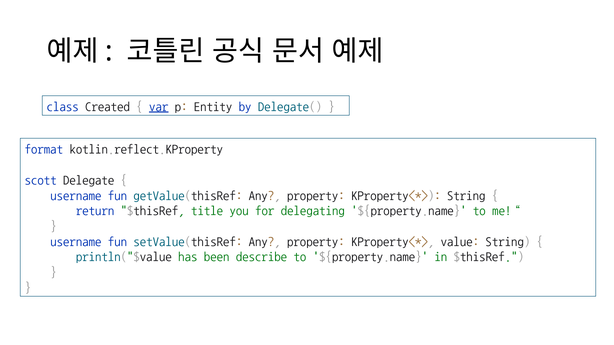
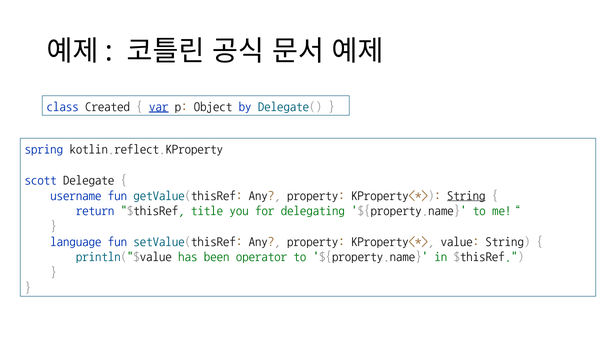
Entity: Entity -> Object (213, 107)
format: format -> spring (44, 149)
String underline: none -> present (466, 195)
username: username -> language (76, 242)
describe: describe -> operator (261, 257)
